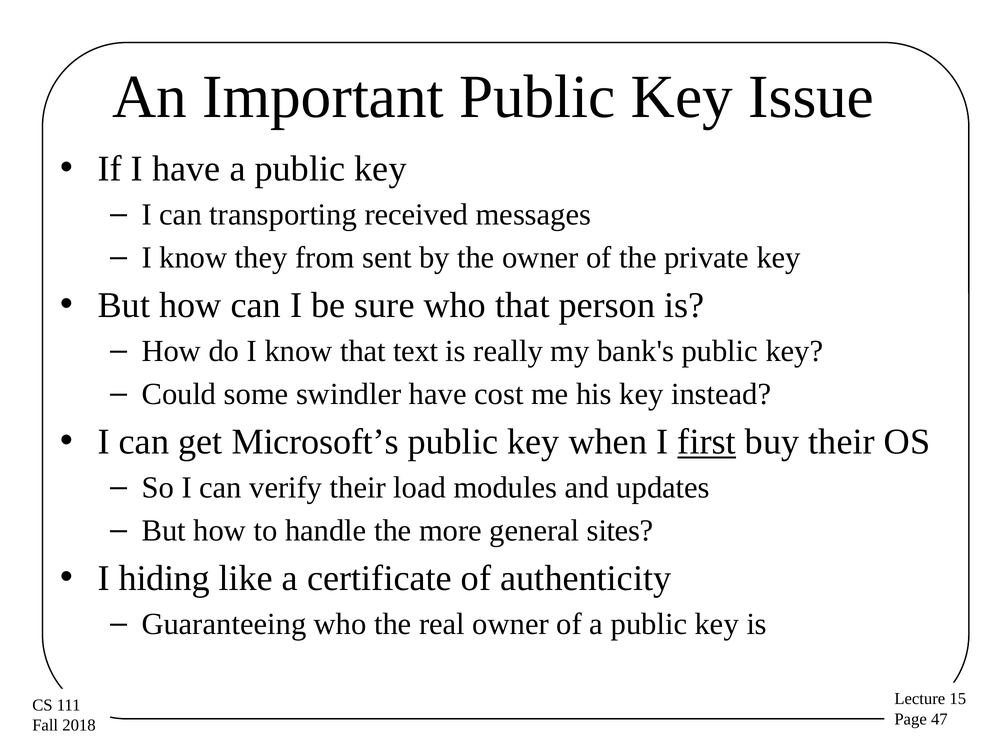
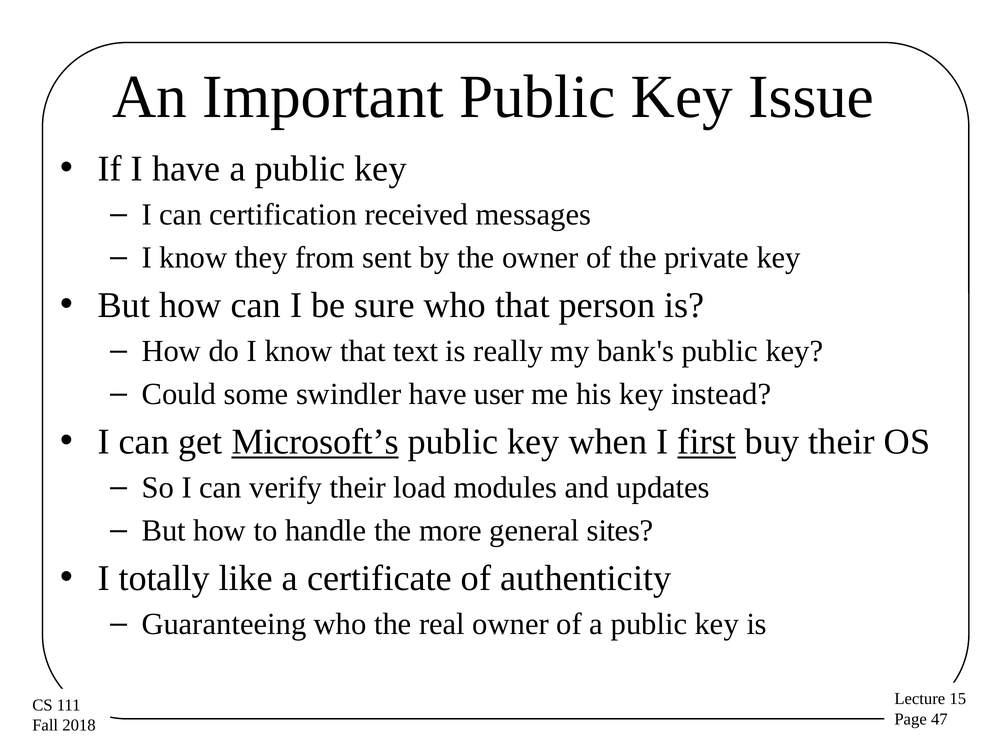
transporting: transporting -> certification (283, 214)
cost: cost -> user (499, 394)
Microsoft’s underline: none -> present (315, 441)
hiding: hiding -> totally (164, 578)
